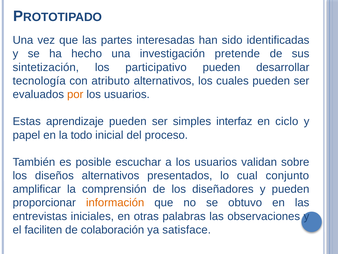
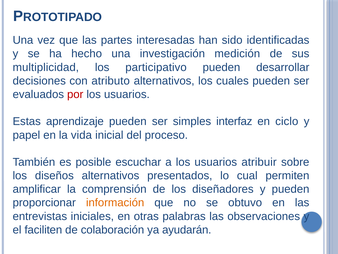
pretende: pretende -> medición (237, 54)
sintetización: sintetización -> multiplicidad (46, 67)
tecnología: tecnología -> decisiones (39, 81)
por colour: orange -> red (75, 94)
todo: todo -> vida (81, 135)
validan: validan -> atribuir (259, 162)
conjunto: conjunto -> permiten (287, 175)
satisface: satisface -> ayudarán (187, 229)
